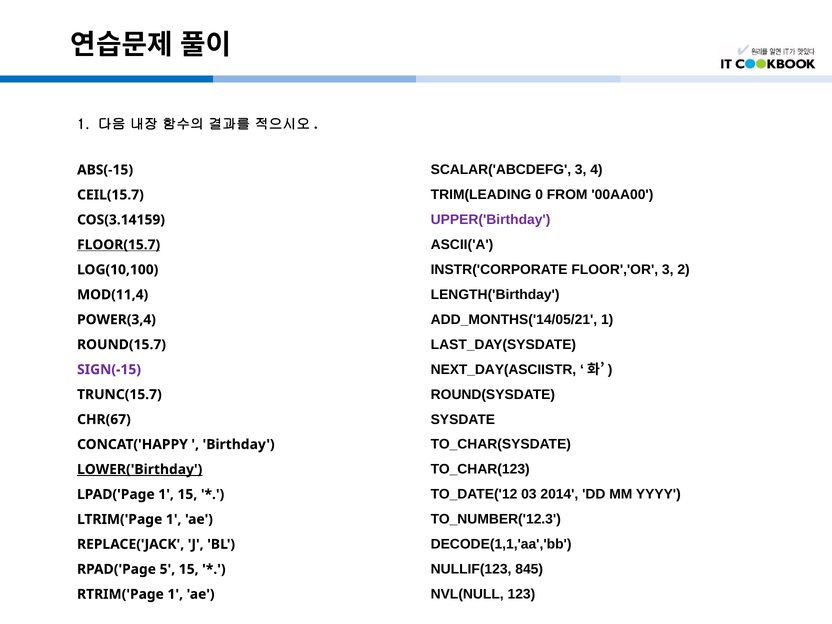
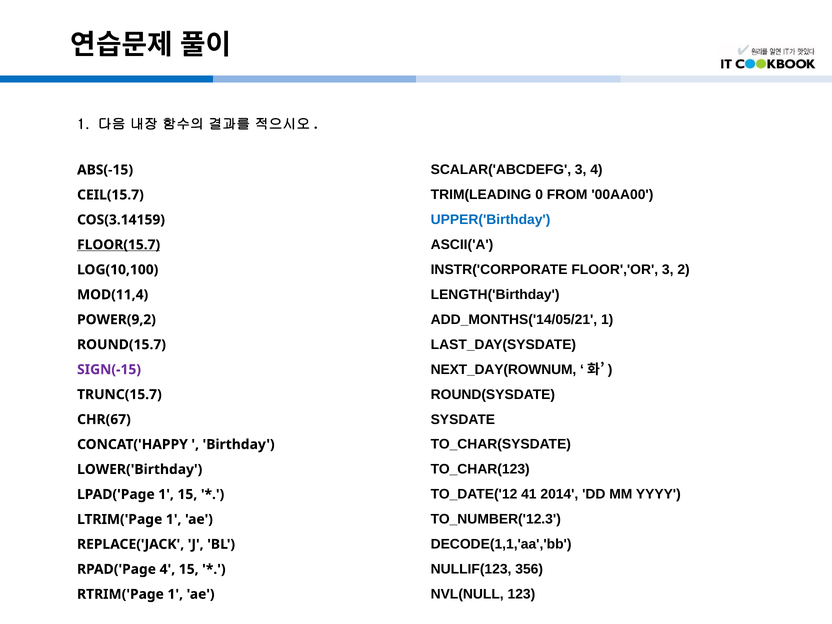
UPPER('Birthday colour: purple -> blue (491, 220)
POWER(3,4: POWER(3,4 -> POWER(9,2 (116, 320)
NEXT_DAY(ASCIISTR: NEXT_DAY(ASCIISTR -> NEXT_DAY(ROWNUM (503, 370)
LOWER('Birthday underline: present -> none (140, 469)
03: 03 -> 41 (529, 494)
845: 845 -> 356 (529, 569)
RPAD('Page 5: 5 -> 4 (167, 569)
